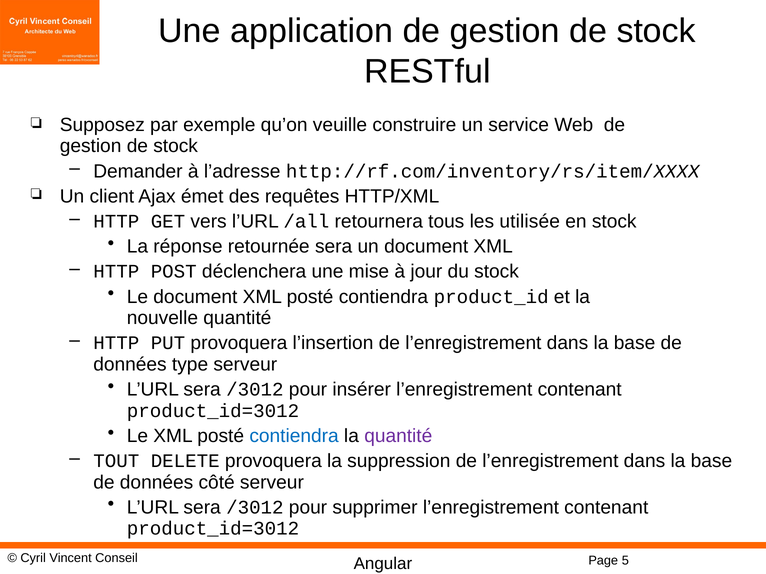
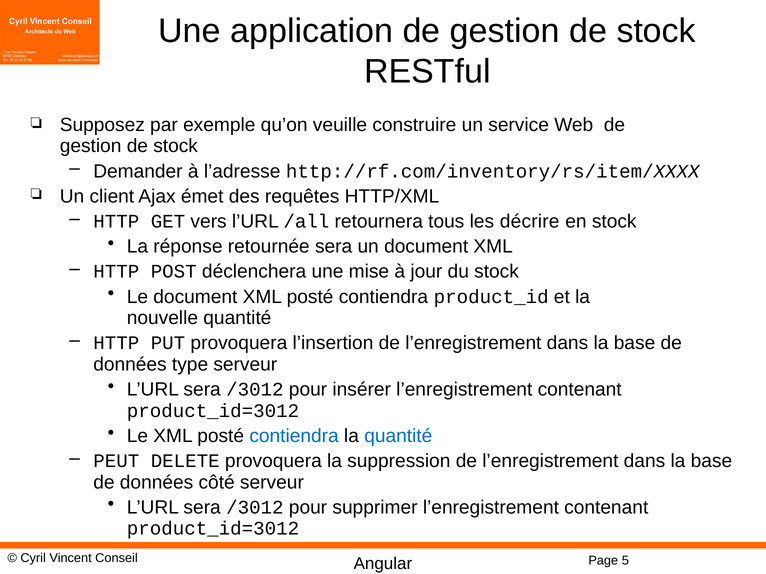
utilisée: utilisée -> décrire (530, 222)
quantité colour: purple -> blue (398, 436)
TOUT: TOUT -> PEUT (116, 461)
